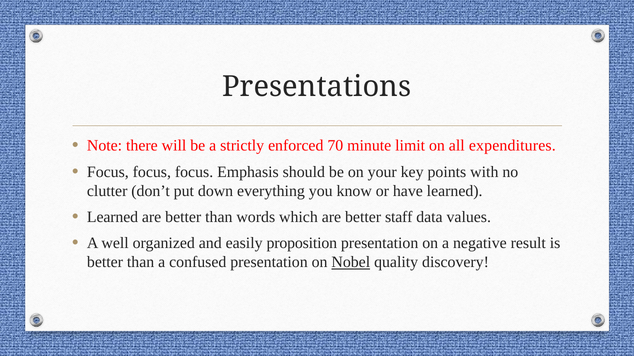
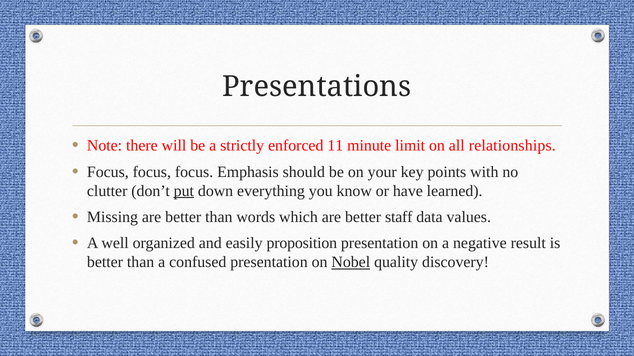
70: 70 -> 11 (335, 146)
expenditures: expenditures -> relationships (512, 146)
put underline: none -> present (184, 191)
Learned: Learned -> Missing (112, 217)
